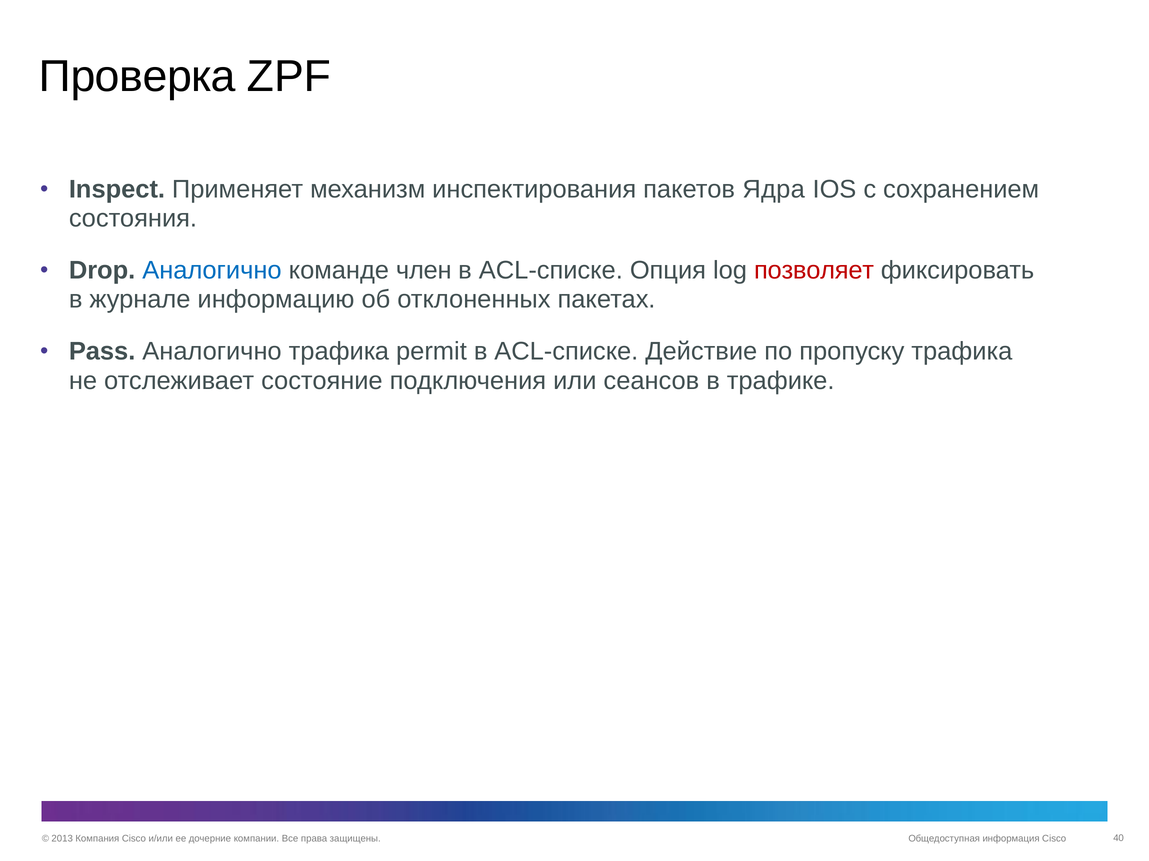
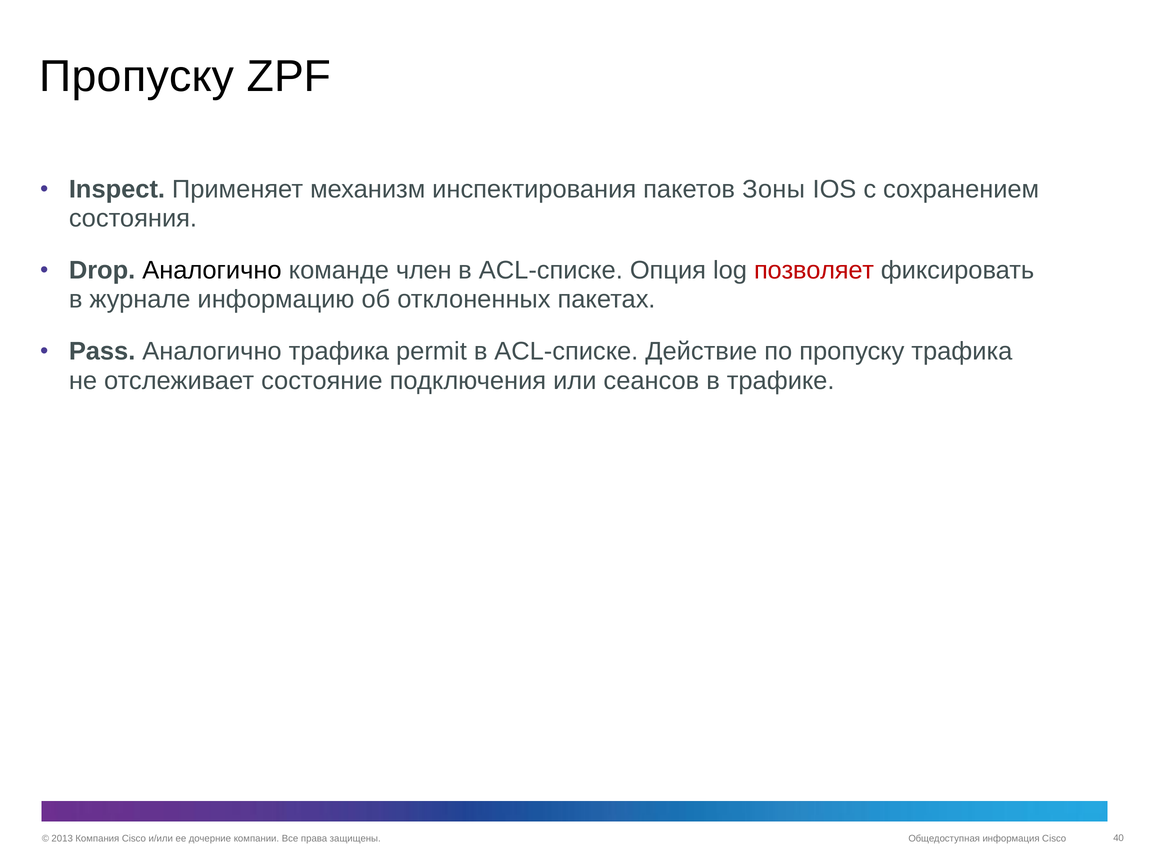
Проверка: Проверка -> Пропуску (137, 76)
Ядра: Ядра -> Зоны (774, 190)
Аналогично colour: blue -> black (212, 271)
